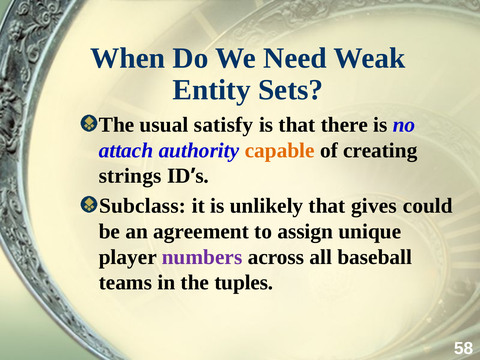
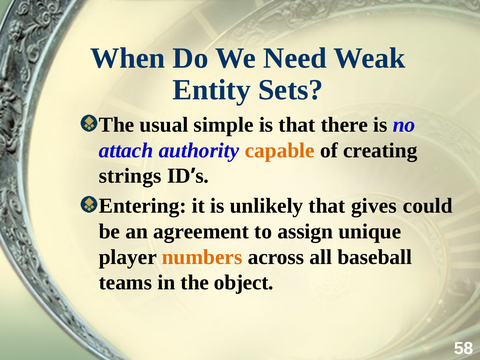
satisfy: satisfy -> simple (224, 125)
Subclass: Subclass -> Entering (143, 206)
numbers colour: purple -> orange (202, 257)
tuples: tuples -> object (244, 283)
